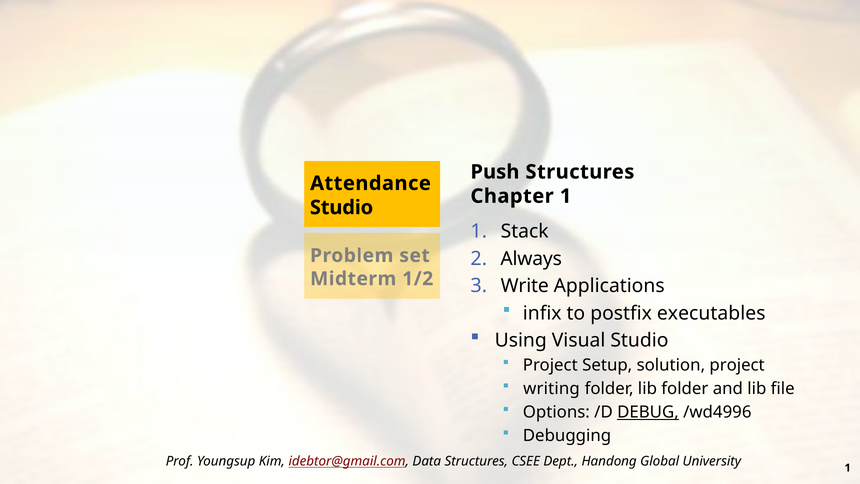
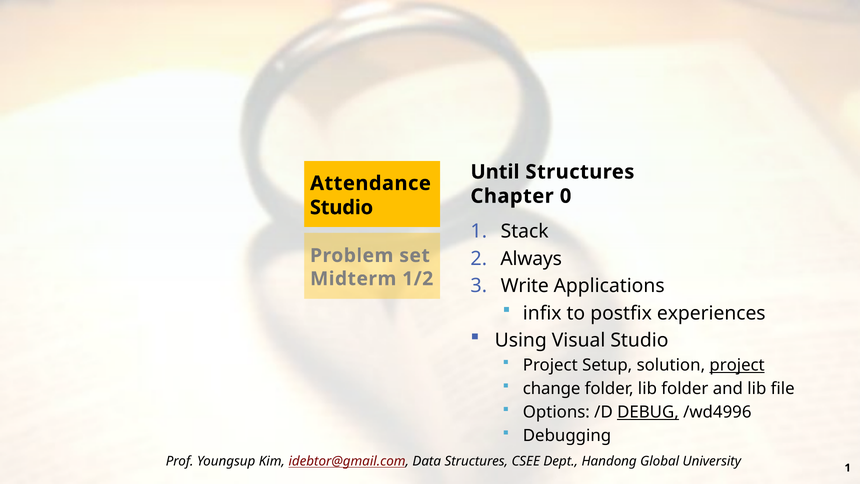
Push: Push -> Until (495, 172)
Chapter 1: 1 -> 0 (566, 196)
executables: executables -> experiences (711, 313)
project underline: none -> present (737, 365)
writing: writing -> change (552, 389)
